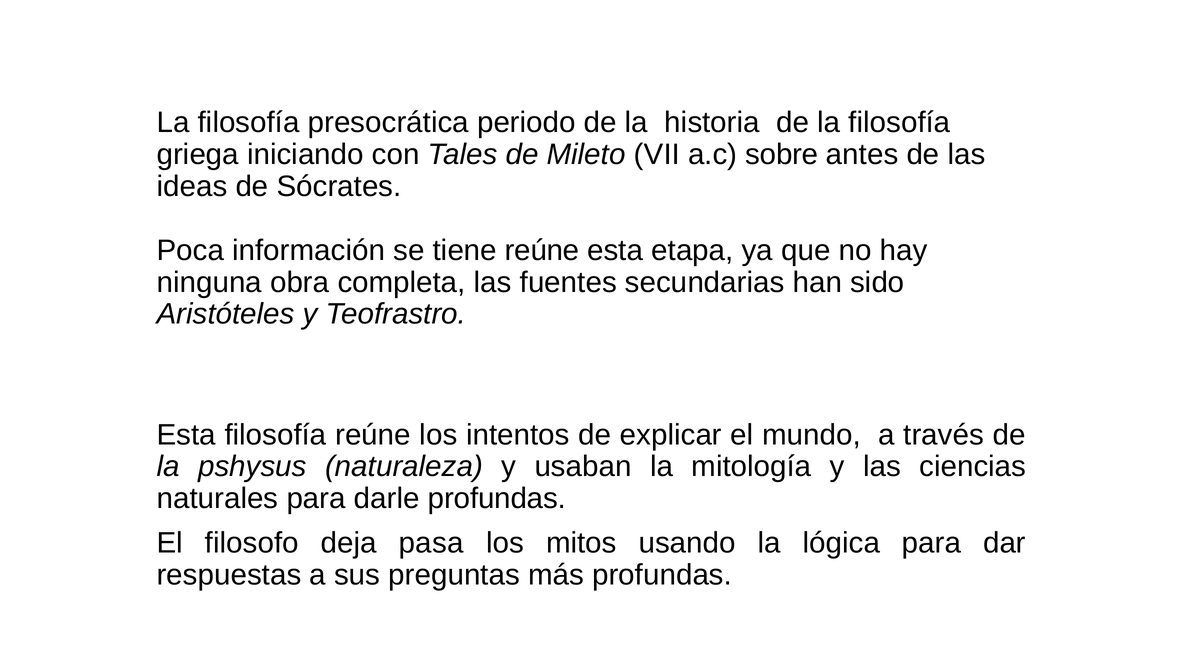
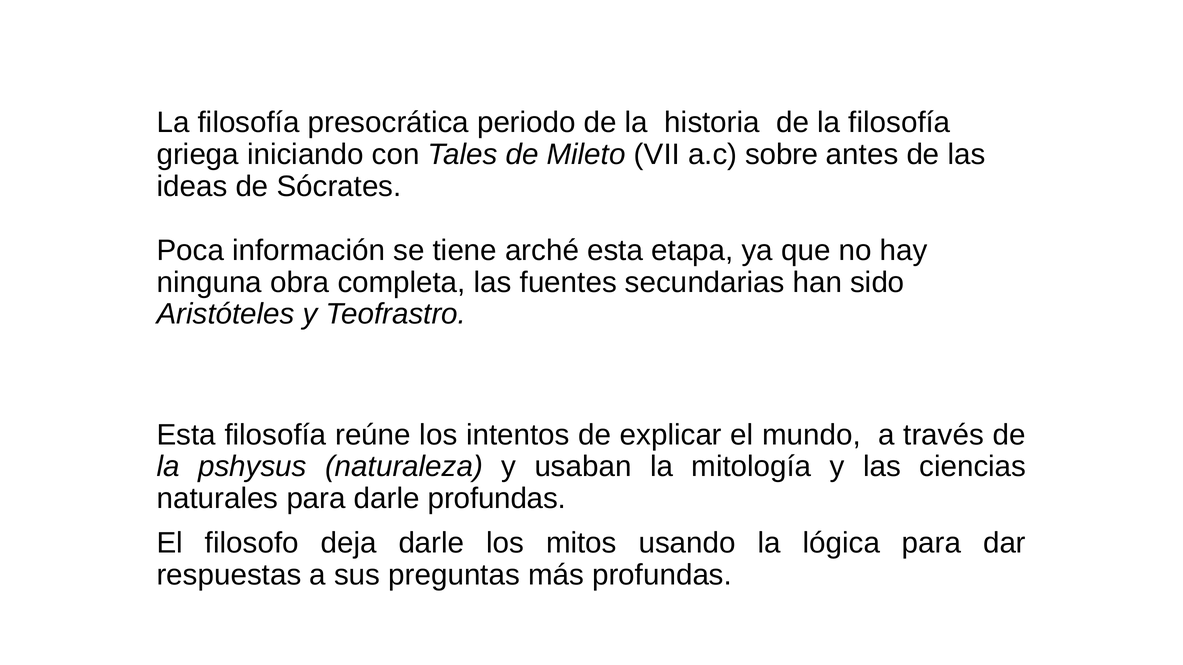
tiene reúne: reúne -> arché (542, 251)
deja pasa: pasa -> darle (431, 543)
